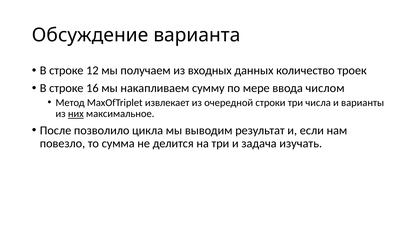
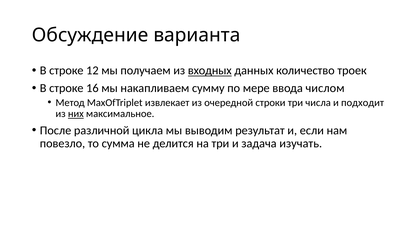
входных underline: none -> present (210, 71)
варианты: варианты -> подходит (363, 103)
позволило: позволило -> различной (102, 131)
